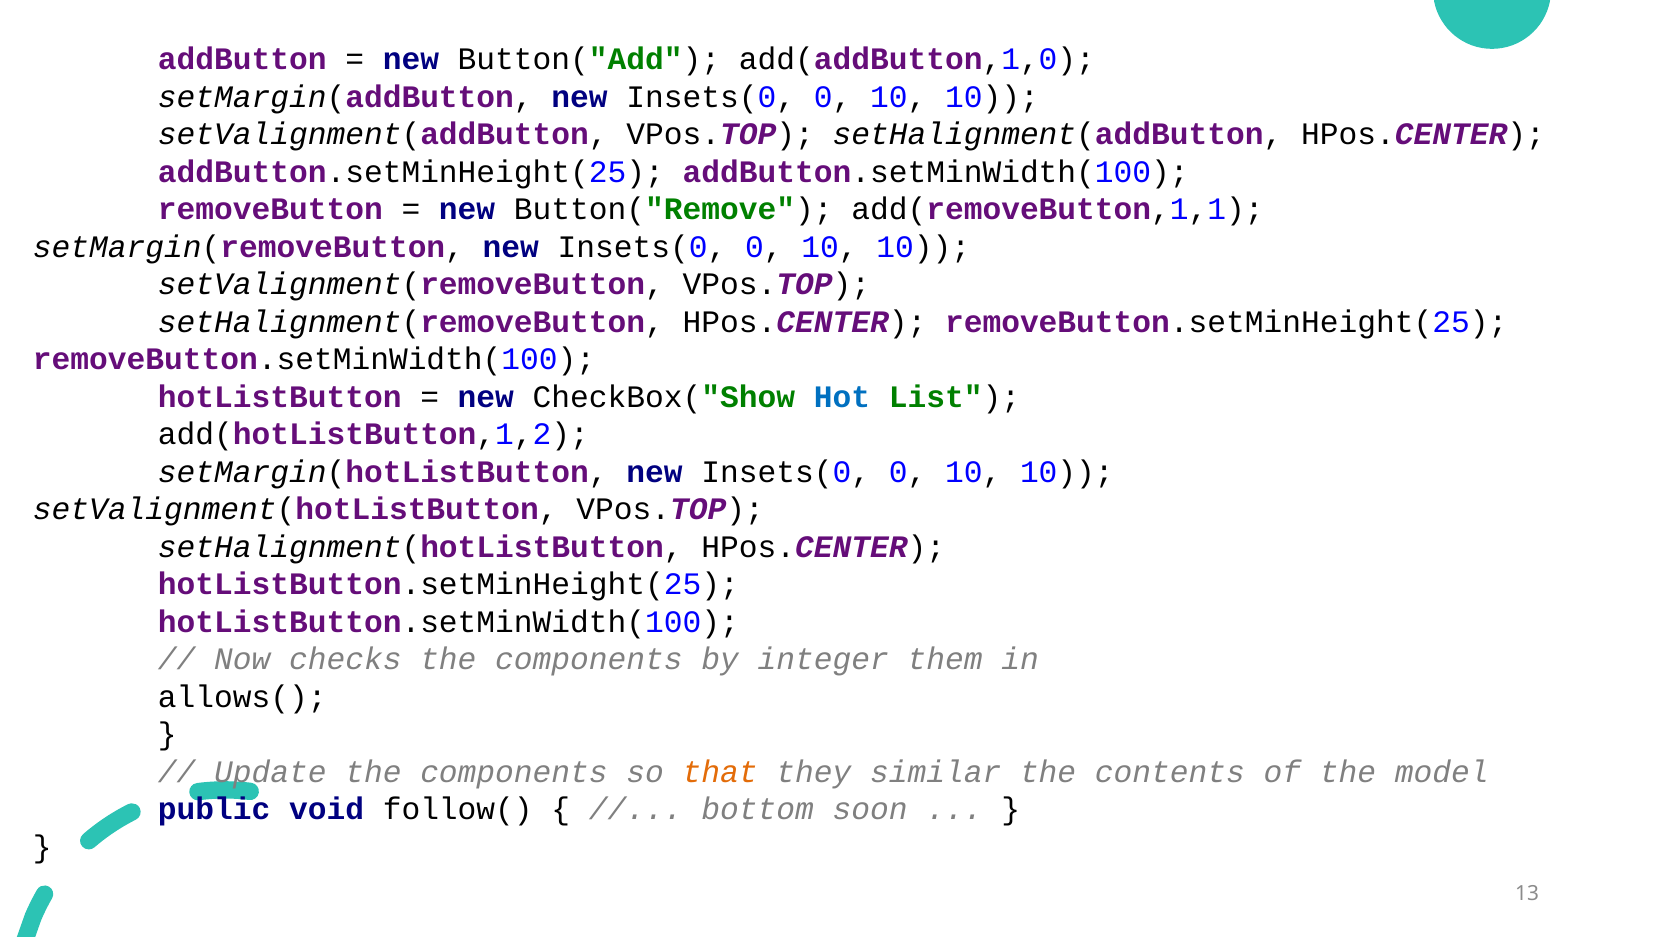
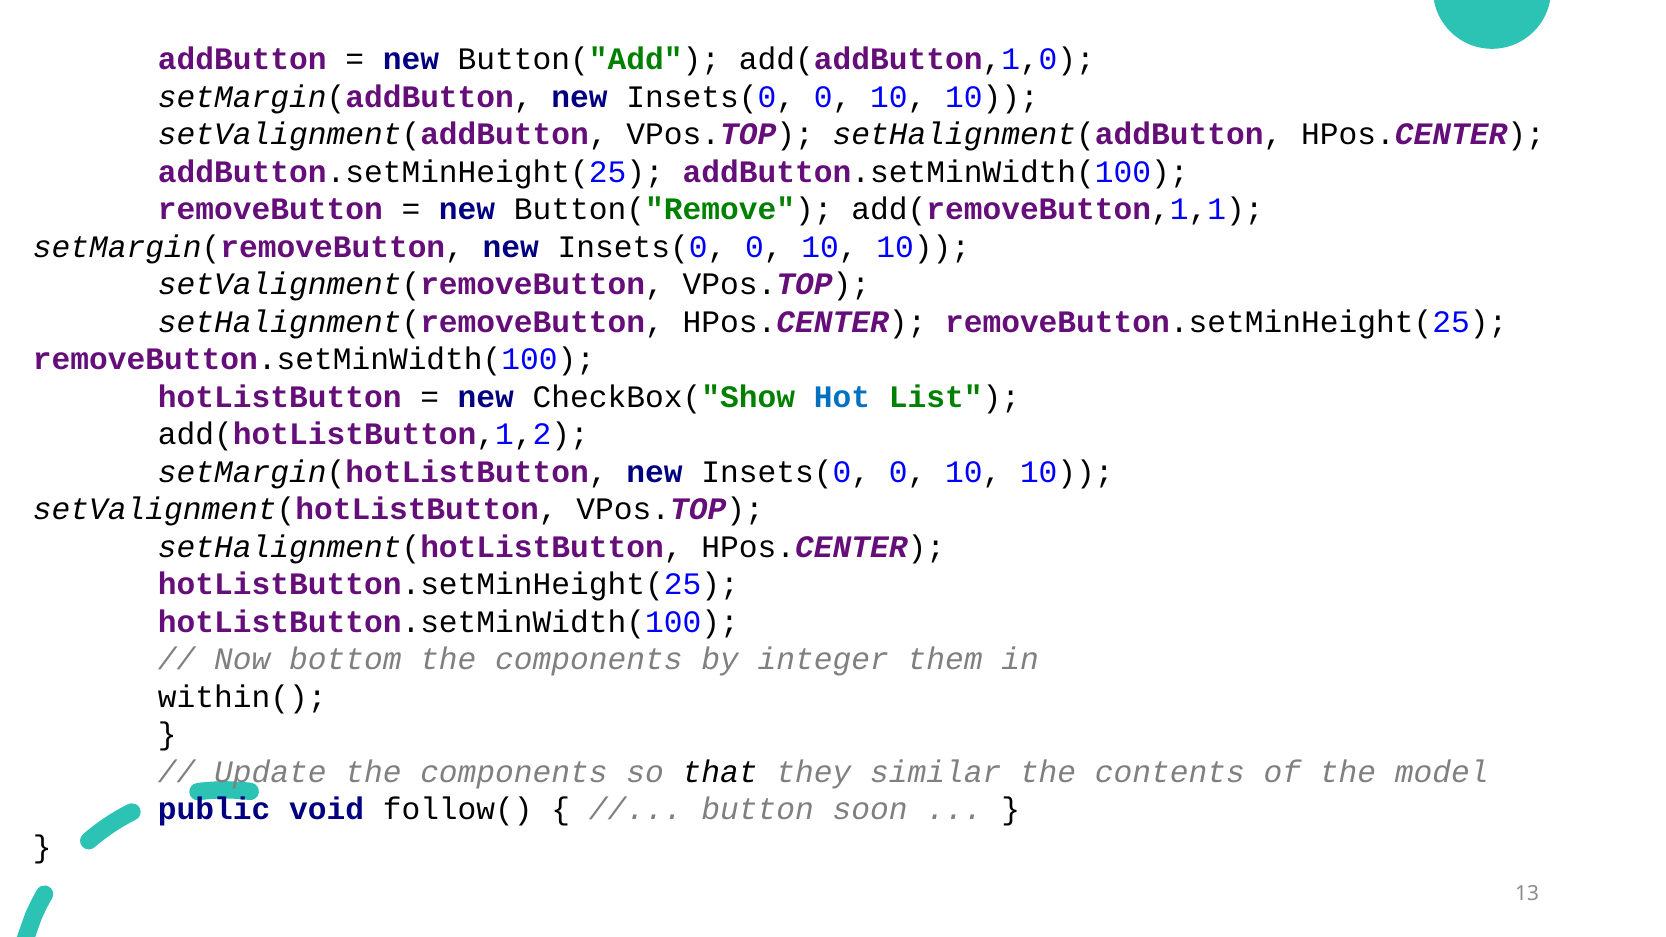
checks: checks -> bottom (345, 659)
allows(: allows( -> within( (242, 697)
that colour: orange -> black (720, 772)
bottom: bottom -> button (758, 809)
